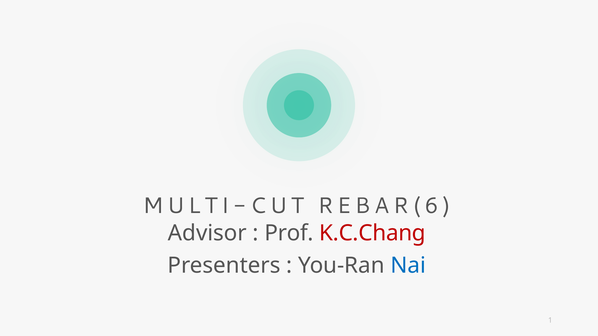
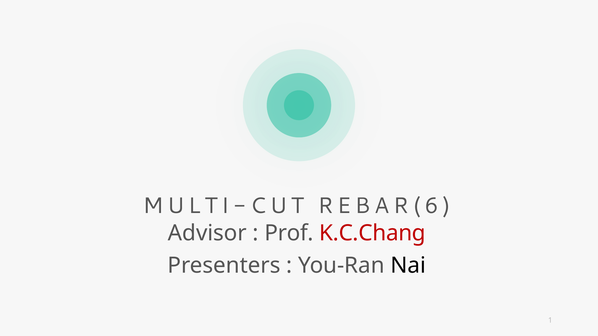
Nai colour: blue -> black (408, 266)
